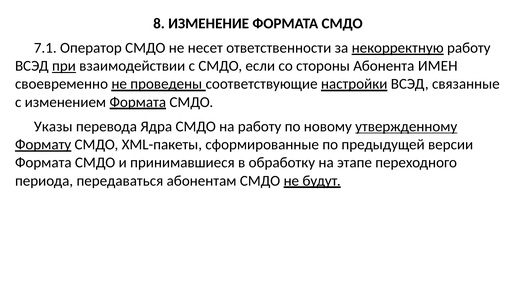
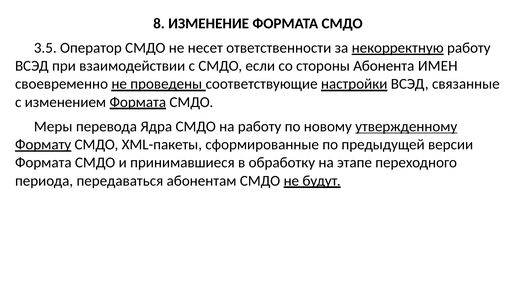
7.1: 7.1 -> 3.5 (45, 48)
при underline: present -> none (64, 66)
Указы: Указы -> Меры (53, 127)
